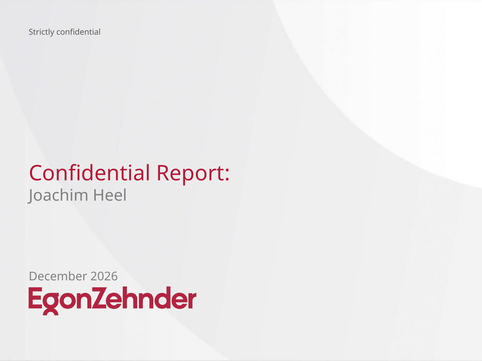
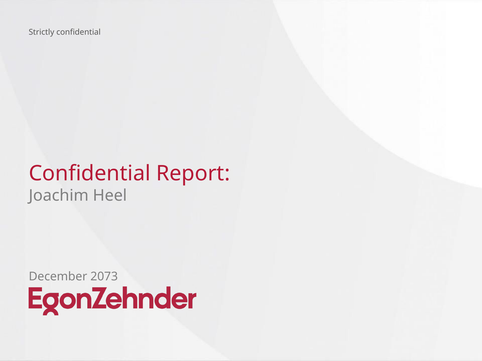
2026: 2026 -> 2073 (104, 277)
